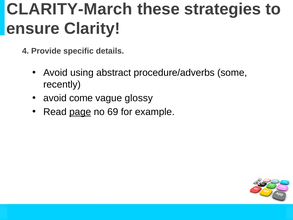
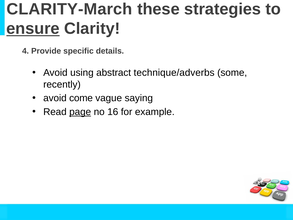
ensure underline: none -> present (33, 29)
procedure/adverbs: procedure/adverbs -> technique/adverbs (174, 73)
glossy: glossy -> saying (139, 98)
69: 69 -> 16 (113, 112)
